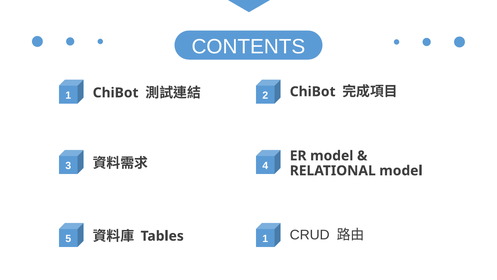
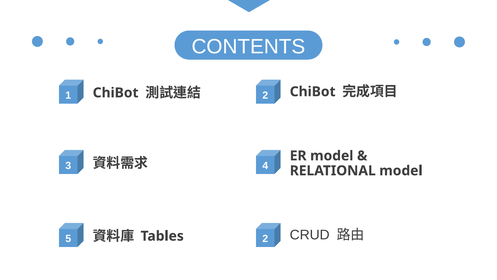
5 1: 1 -> 2 (265, 238)
